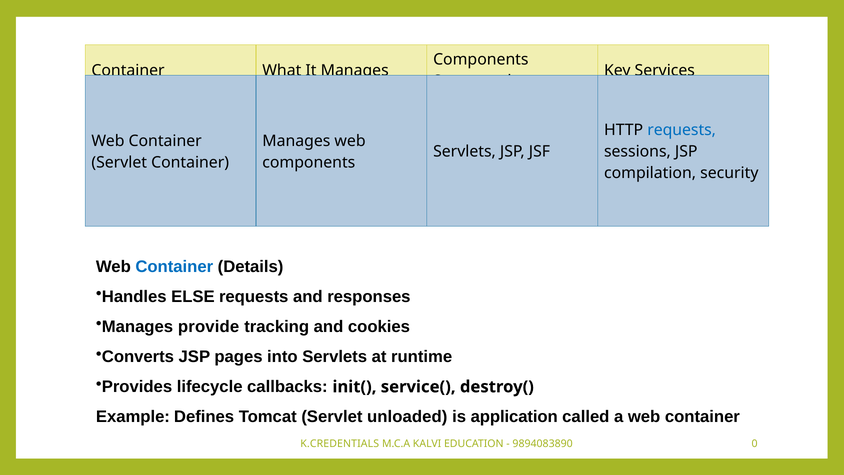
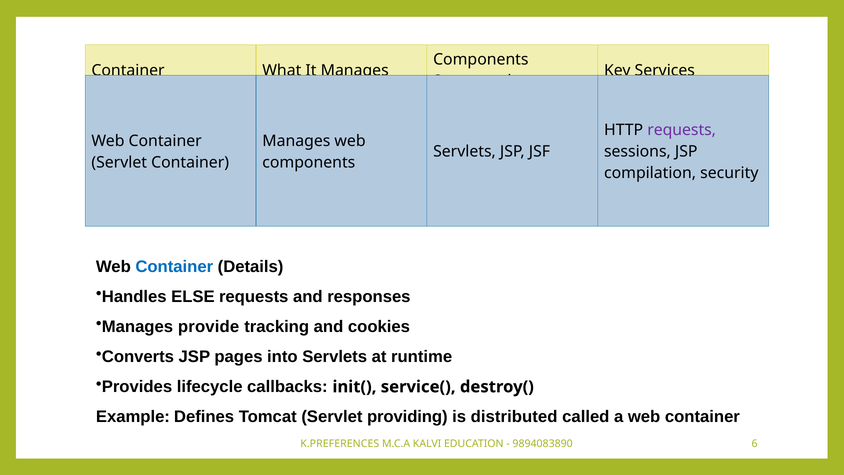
requests colour: blue -> purple (682, 130)
unloaded: unloaded -> providing (407, 417)
application: application -> distributed (514, 417)
K.CREDENTIALS: K.CREDENTIALS -> K.PREFERENCES (340, 443)
0: 0 -> 6 (755, 443)
